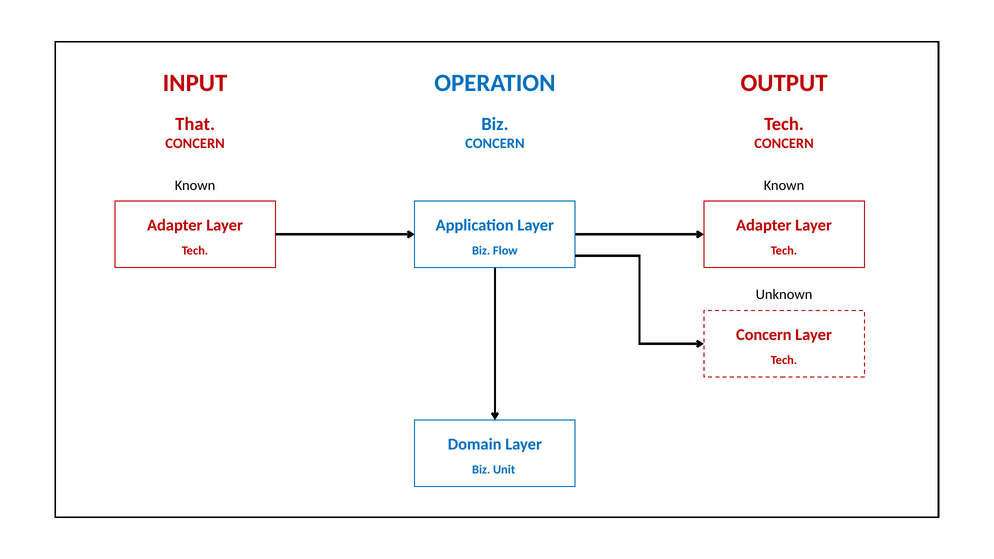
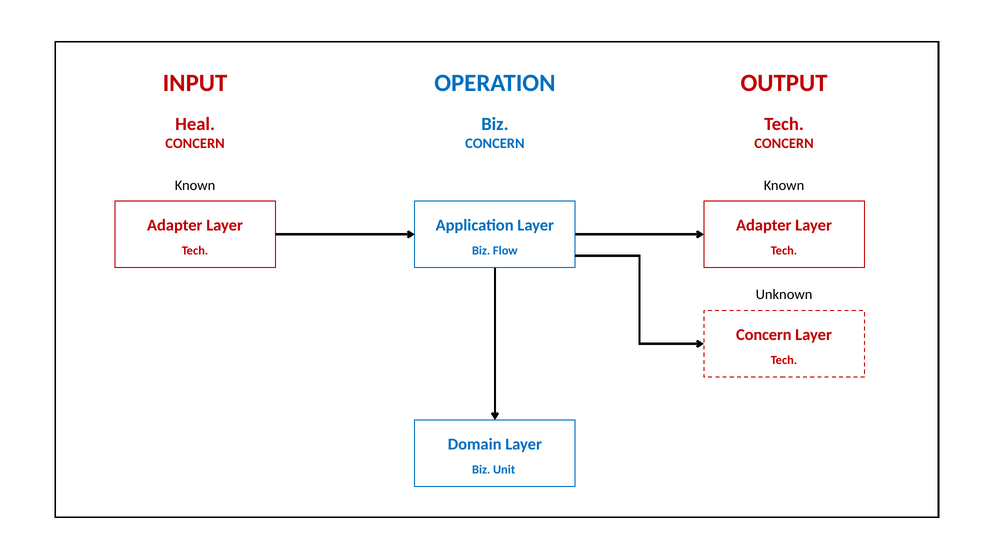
That: That -> Heal (195, 124)
